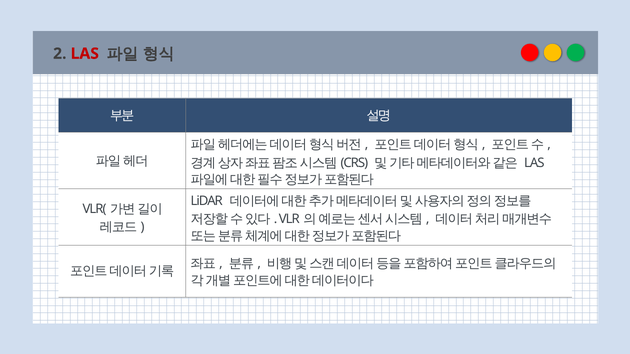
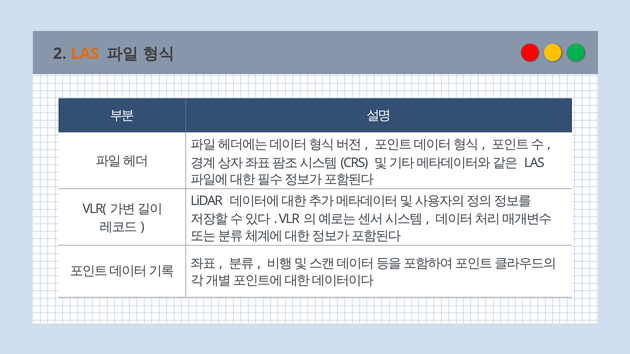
LAS colour: red -> orange (85, 54)
